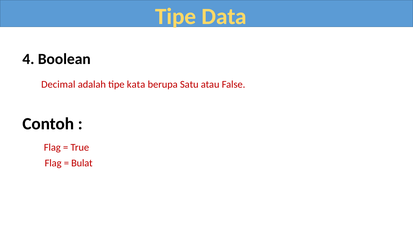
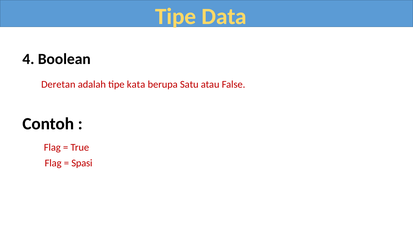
Decimal: Decimal -> Deretan (58, 85)
Bulat: Bulat -> Spasi (82, 163)
